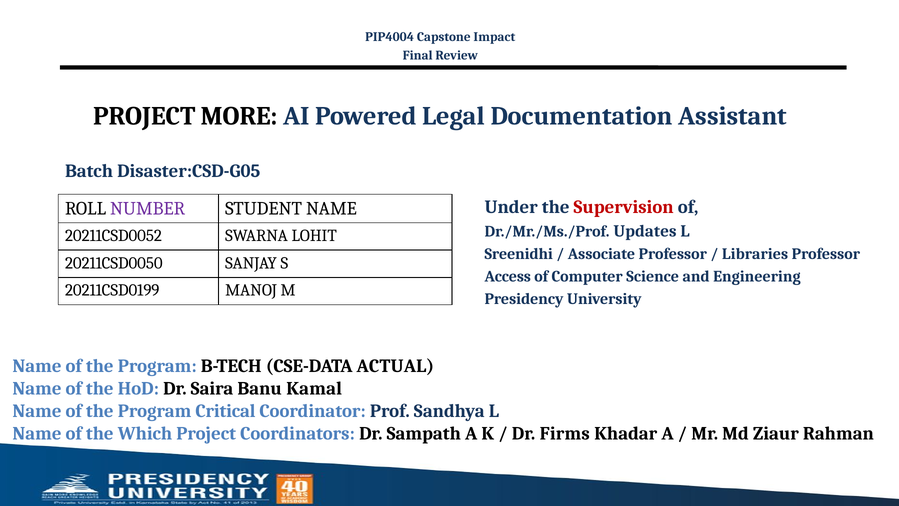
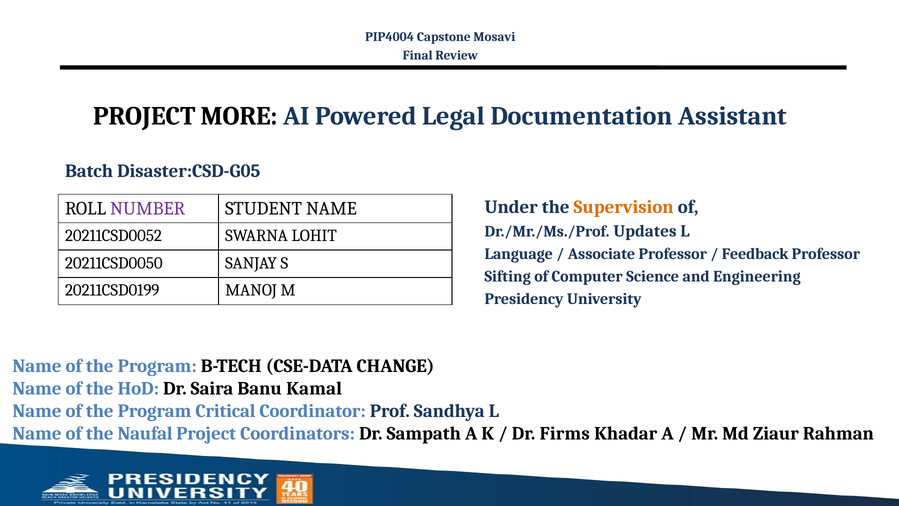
Impact: Impact -> Mosavi (494, 37)
Supervision colour: red -> orange (624, 207)
Sreenidhi: Sreenidhi -> Language (519, 254)
Libraries: Libraries -> Feedback (755, 254)
Access: Access -> Sifting (508, 276)
ACTUAL: ACTUAL -> CHANGE (395, 366)
Which: Which -> Naufal (145, 433)
